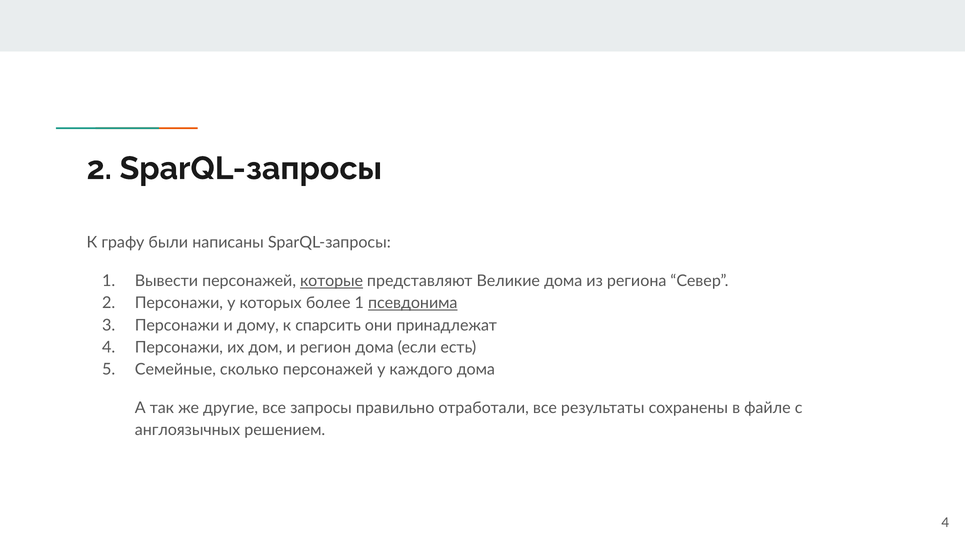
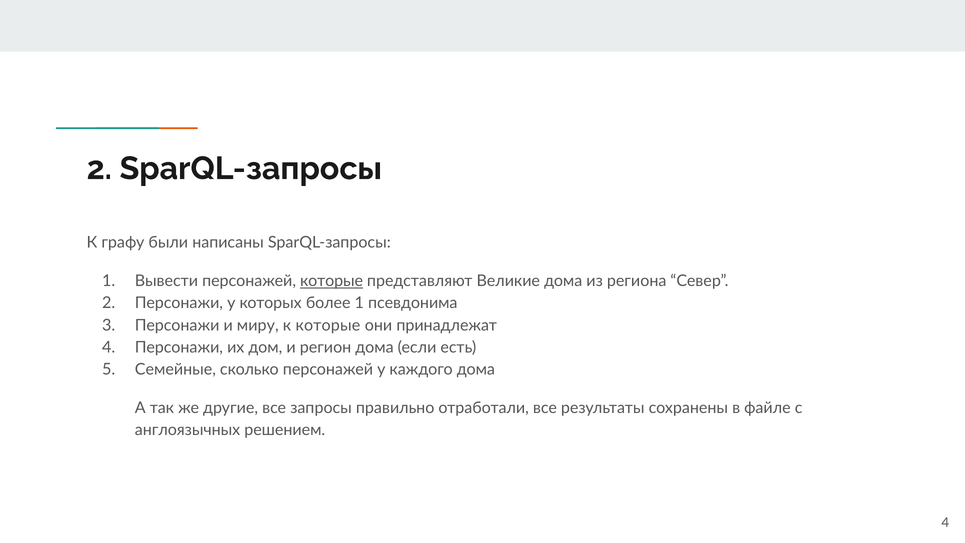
псевдонима underline: present -> none (413, 303)
дому: дому -> миру (258, 325)
к спарсить: спарсить -> которые (328, 325)
